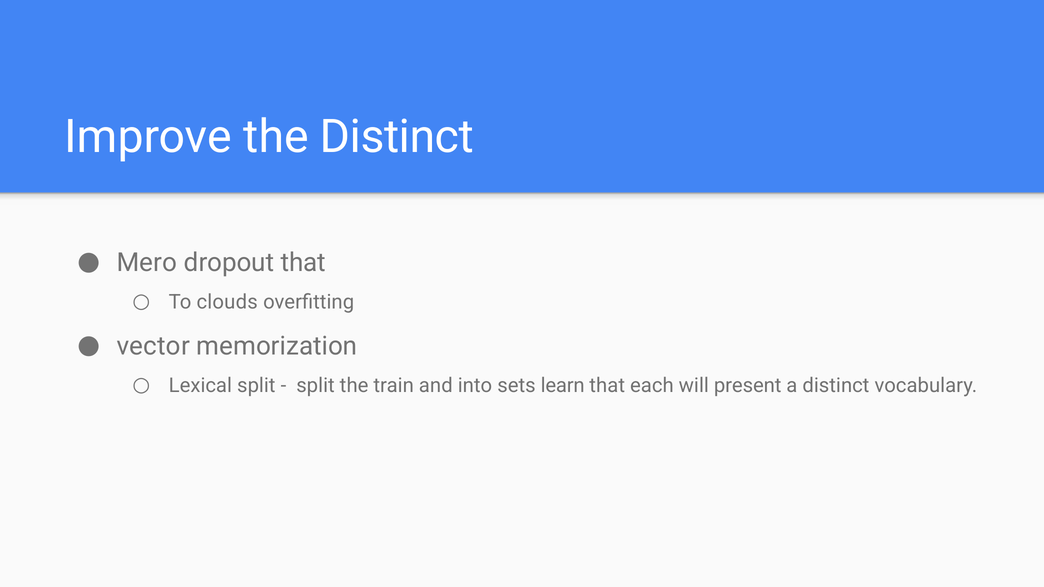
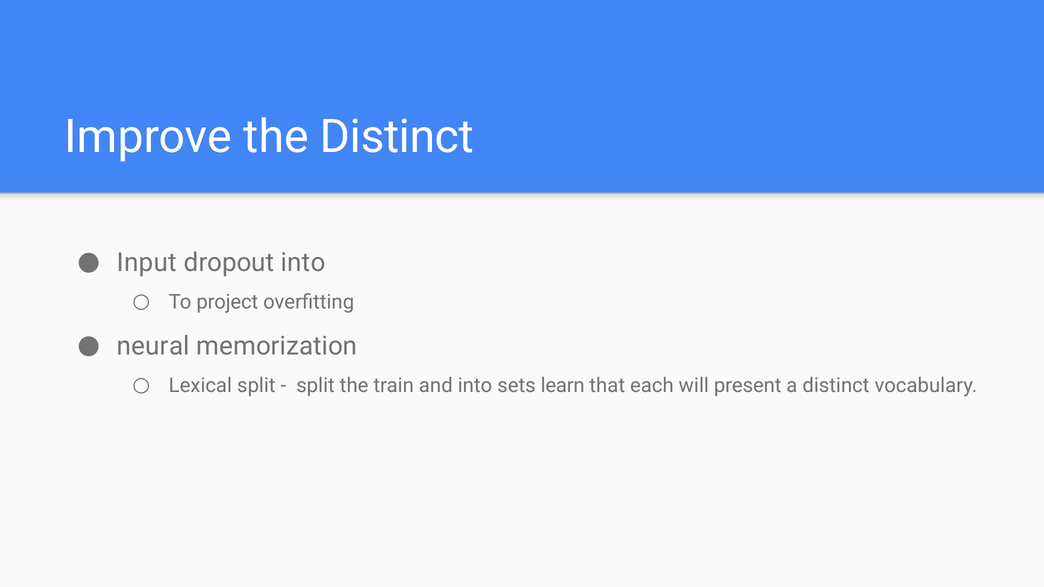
Mero: Mero -> Input (147, 263)
dropout that: that -> into (303, 263)
clouds: clouds -> project (227, 302)
vector: vector -> neural (153, 346)
